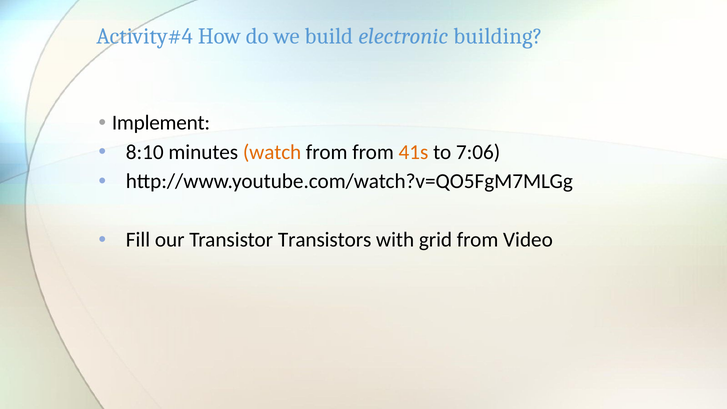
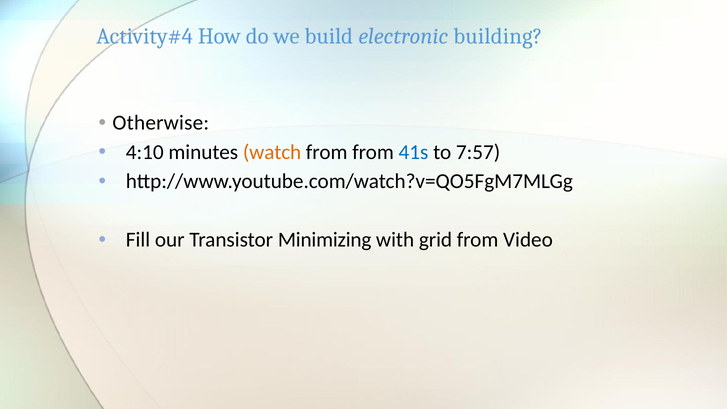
Implement: Implement -> Otherwise (161, 123)
8:10: 8:10 -> 4:10 (145, 152)
41s colour: orange -> blue (413, 152)
7:06: 7:06 -> 7:57 (478, 152)
Transistors: Transistors -> Minimizing (325, 240)
